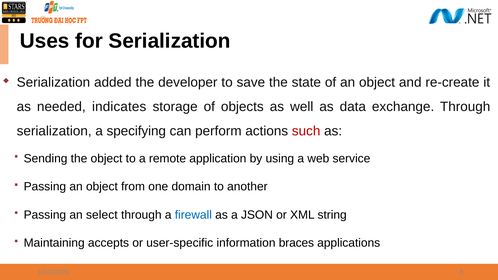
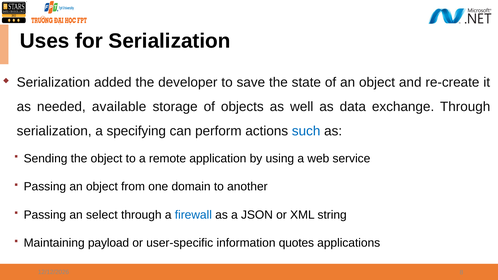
indicates: indicates -> available (119, 107)
such colour: red -> blue (306, 131)
accepts: accepts -> payload (109, 243)
braces: braces -> quotes (296, 243)
